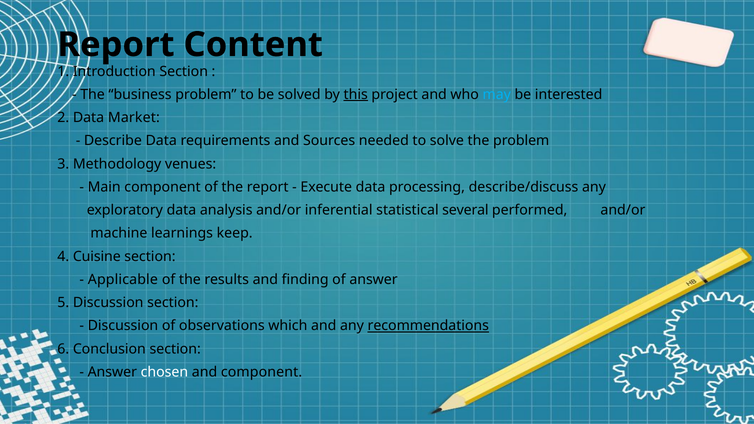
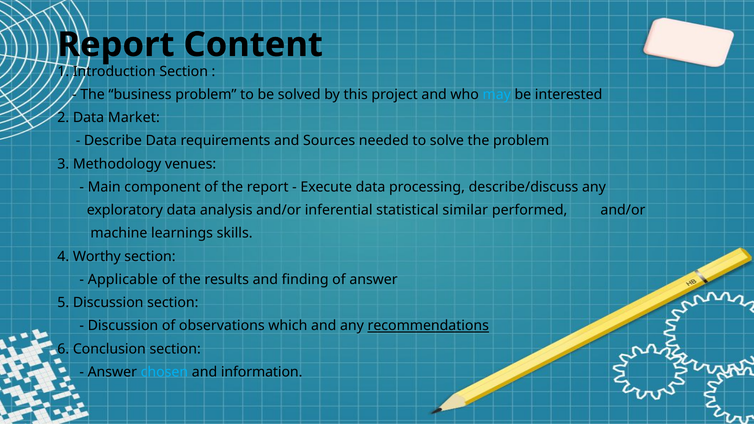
this underline: present -> none (356, 95)
several: several -> similar (465, 210)
keep: keep -> skills (235, 233)
Cuisine: Cuisine -> Worthy (97, 257)
chosen colour: white -> light blue (164, 372)
and component: component -> information (262, 372)
